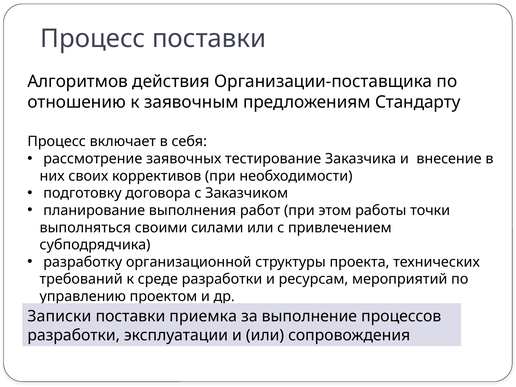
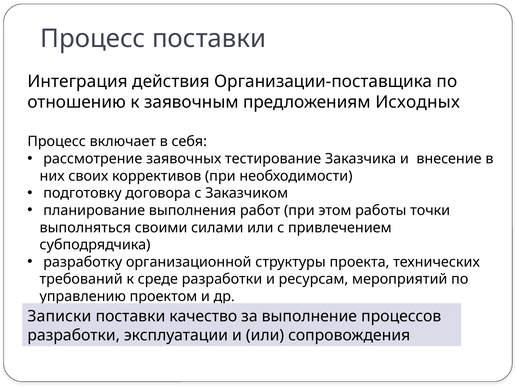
Алгоритмов: Алгоритмов -> Интеграция (78, 82)
Стандарту: Стандарту -> Исходных (418, 102)
приемка: приемка -> качество (203, 316)
